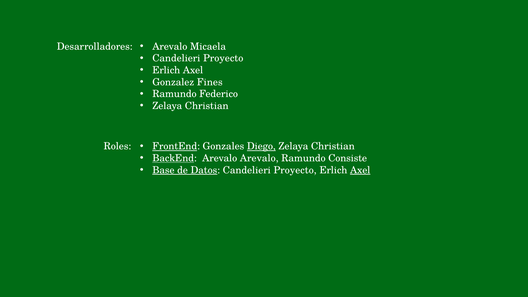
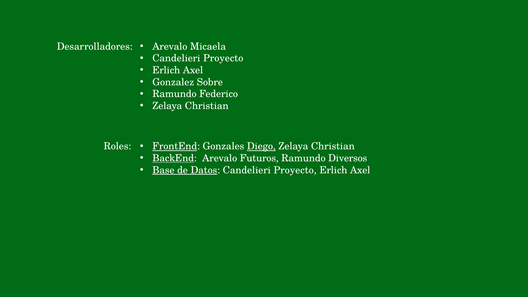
Fines: Fines -> Sobre (210, 82)
Arevalo Arevalo: Arevalo -> Futuros (259, 158)
Consiste: Consiste -> Diversos (348, 158)
Axel underline: present -> none (360, 170)
